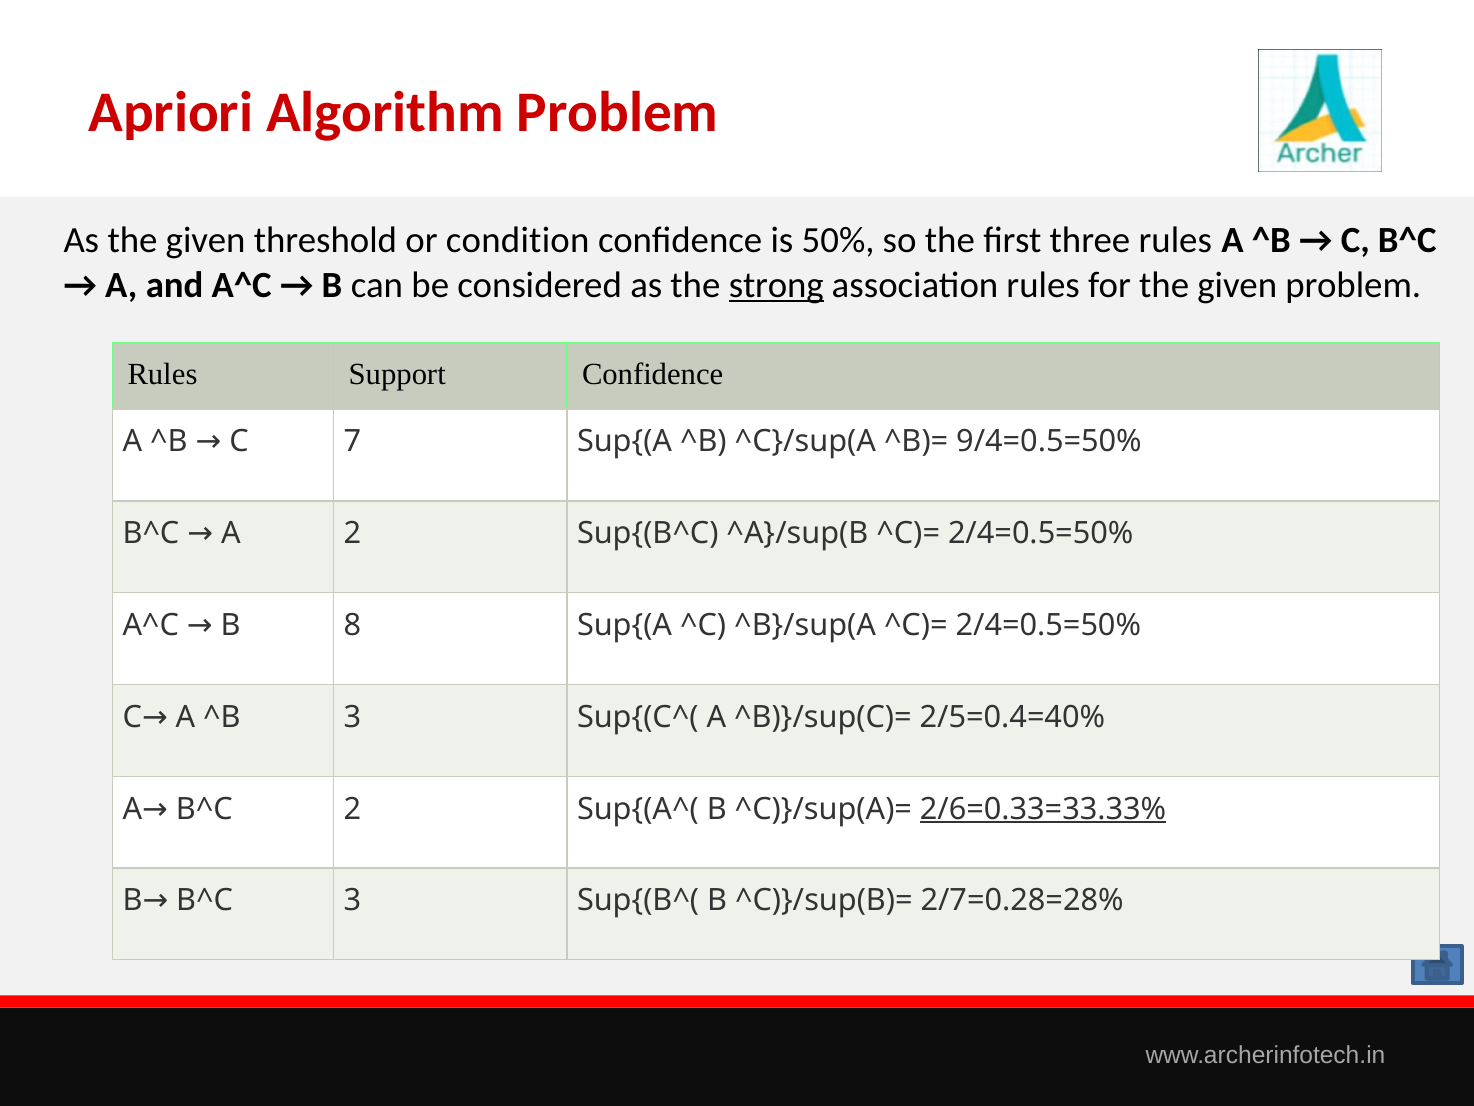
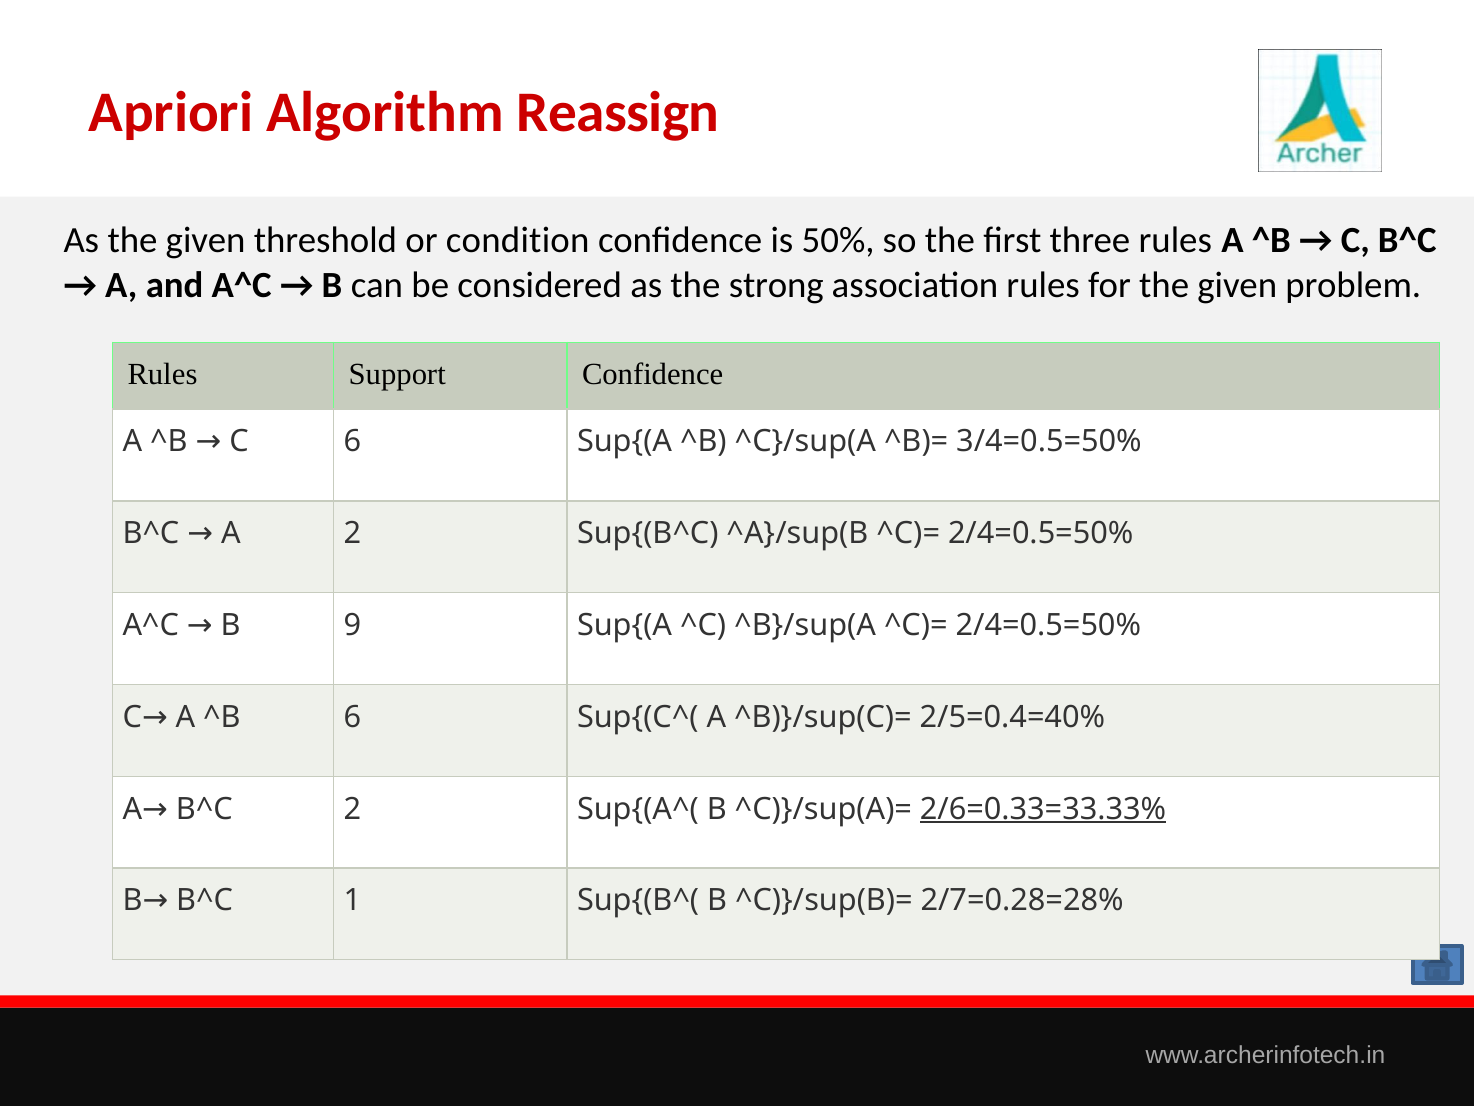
Algorithm Problem: Problem -> Reassign (618, 112)
strong underline: present -> none (776, 285)
7: 7 -> 6 (353, 442)
9/4=0.5=50%: 9/4=0.5=50% -> 3/4=0.5=50% (1049, 442)
8: 8 -> 9 (353, 625)
3: 3 -> 6 (353, 717)
3: 3 -> 1 (353, 900)
